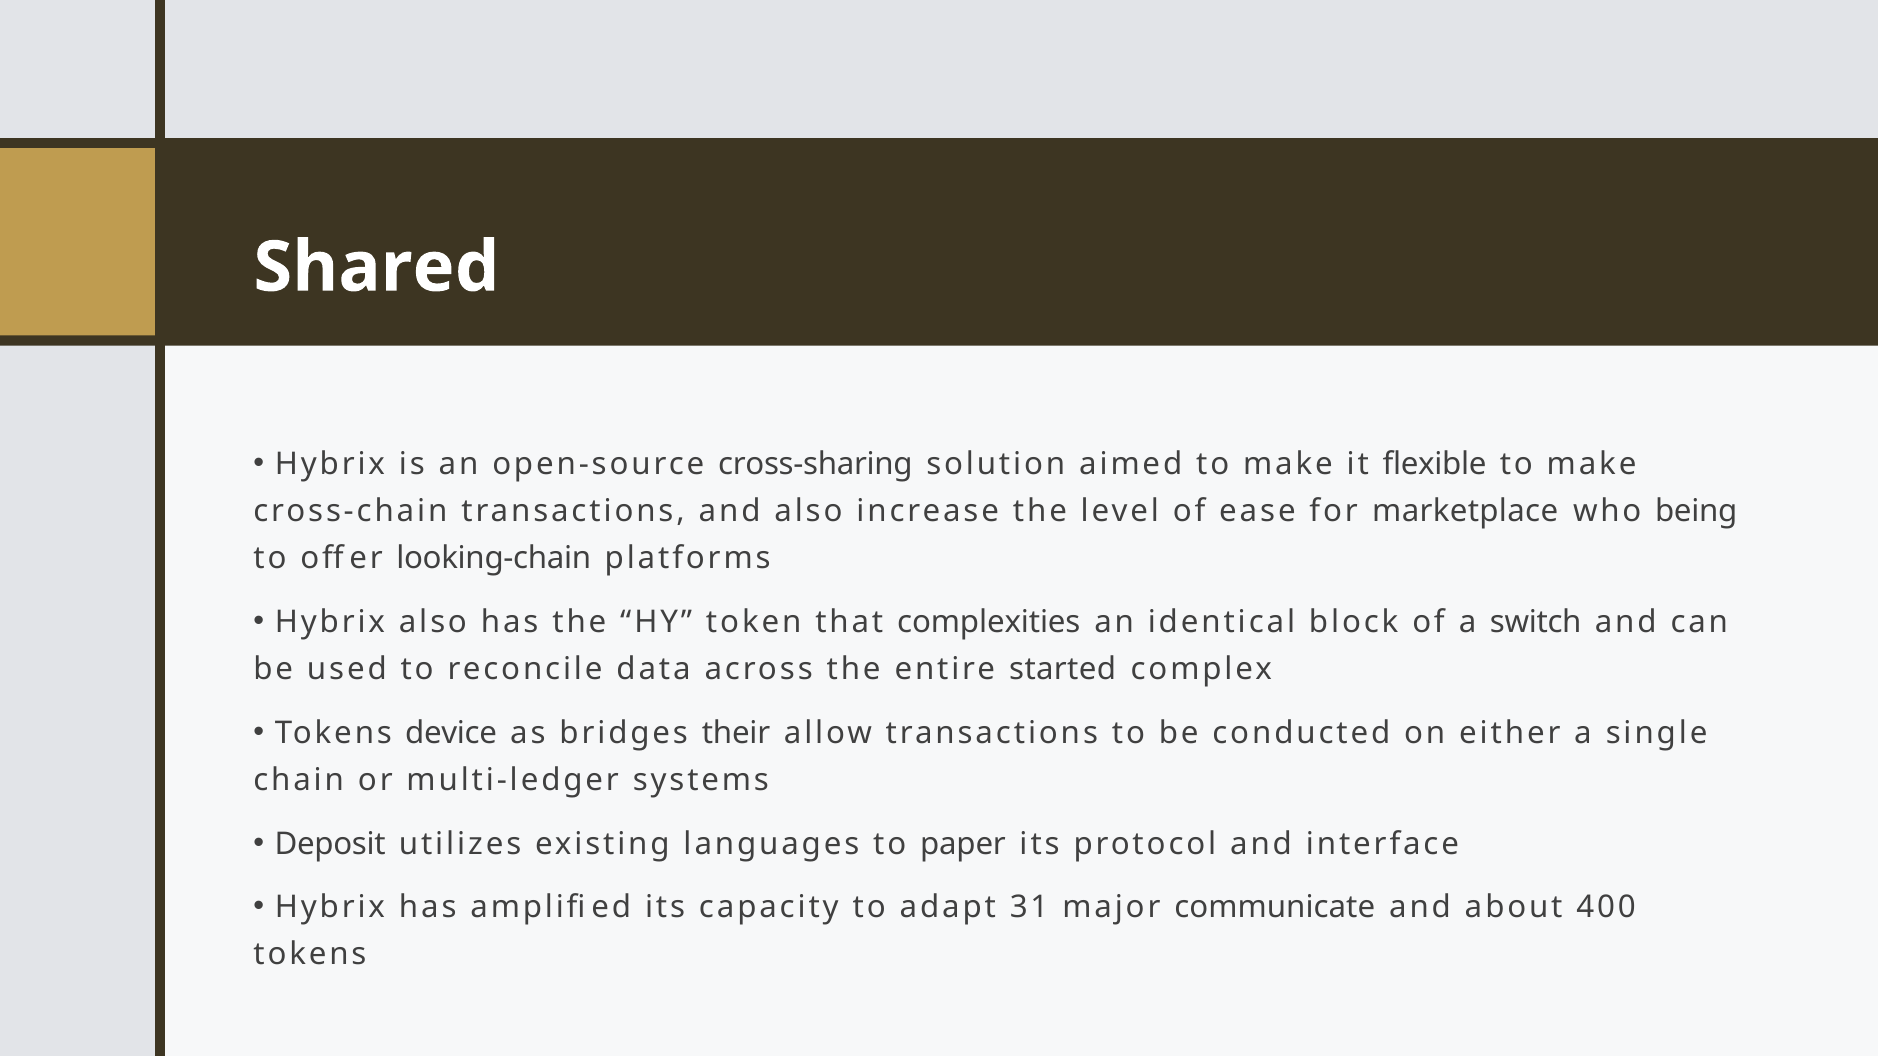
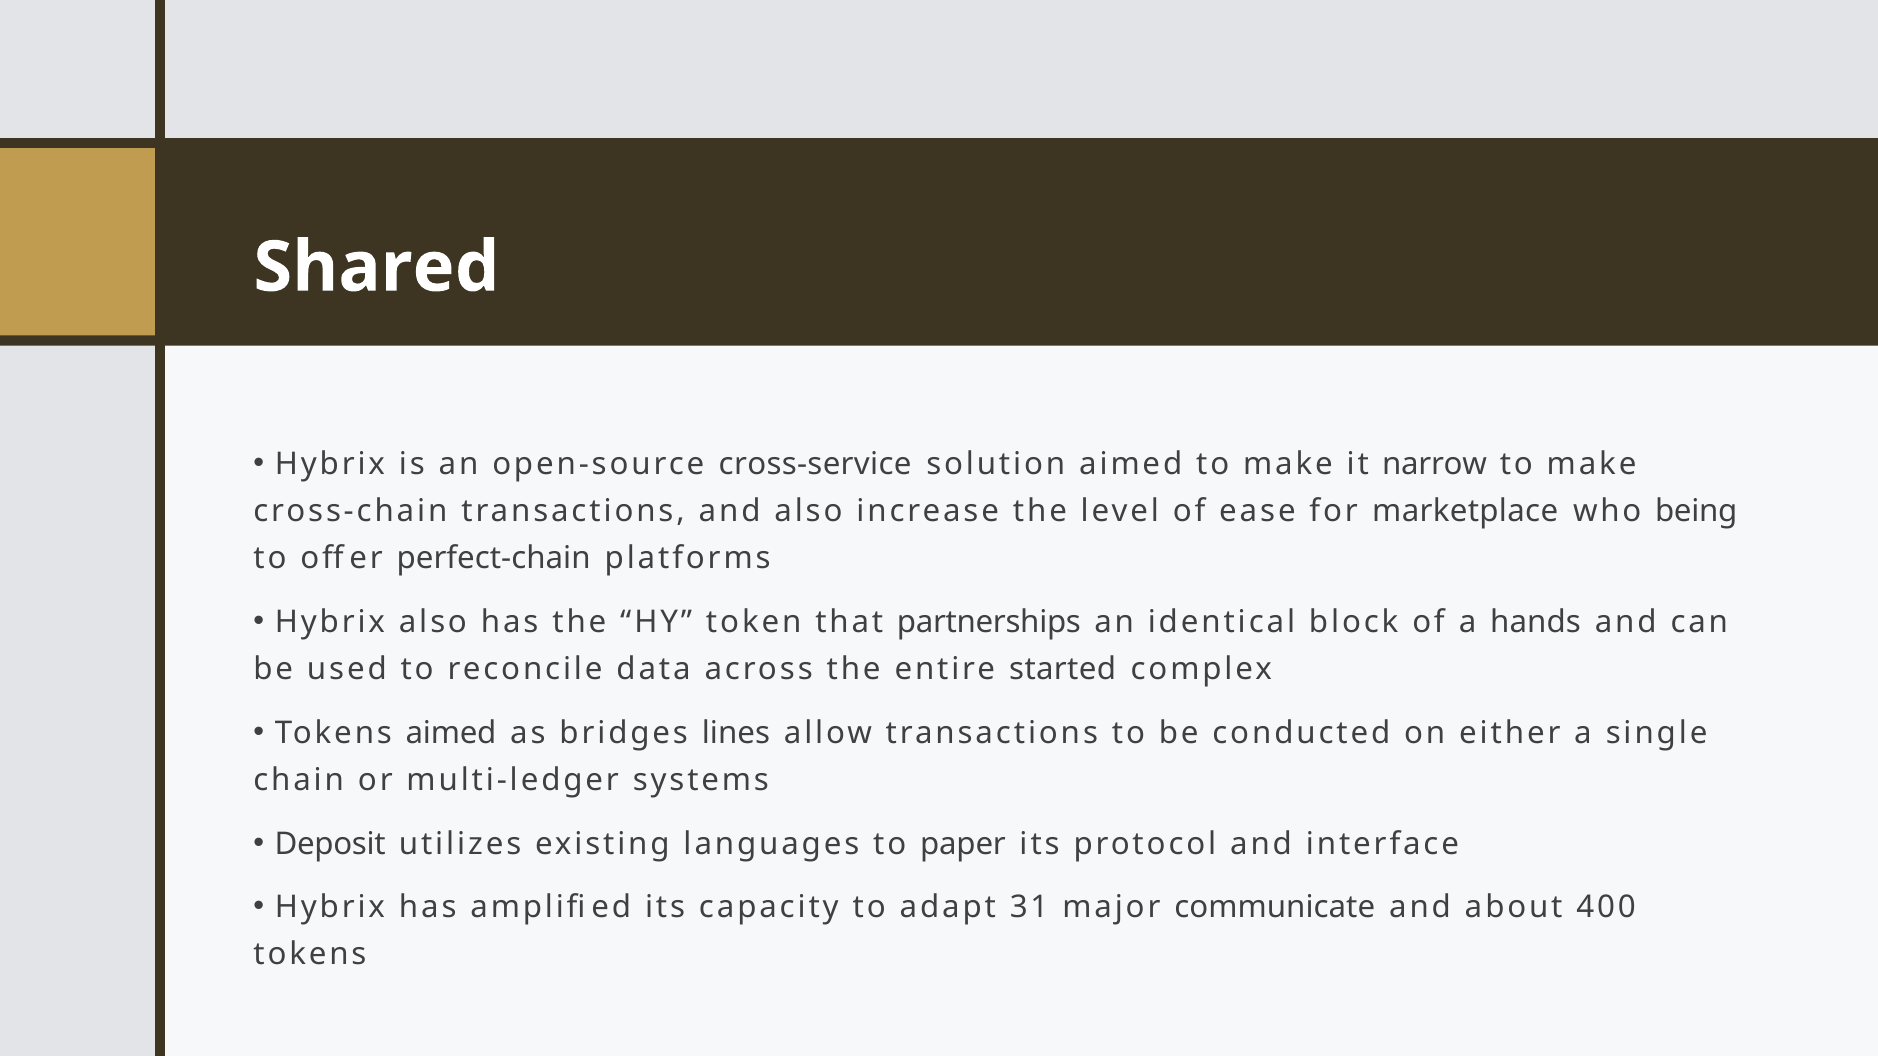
cross-sharing: cross-sharing -> cross-service (815, 464)
flexible: flexible -> narrow (1435, 464)
looking-chain: looking-chain -> perfect-chain (494, 558)
complexities: complexities -> partnerships (989, 622)
switch: switch -> hands (1536, 622)
Tokens device: device -> aimed (451, 733)
their: their -> lines (736, 733)
